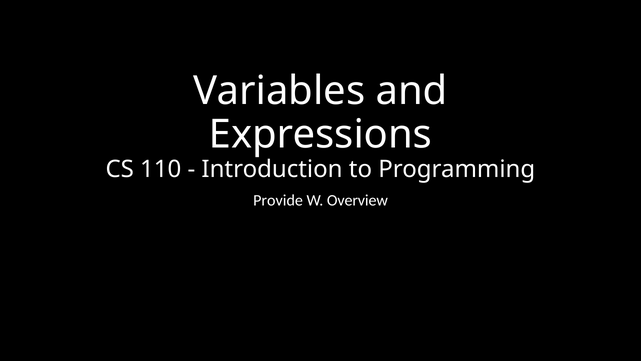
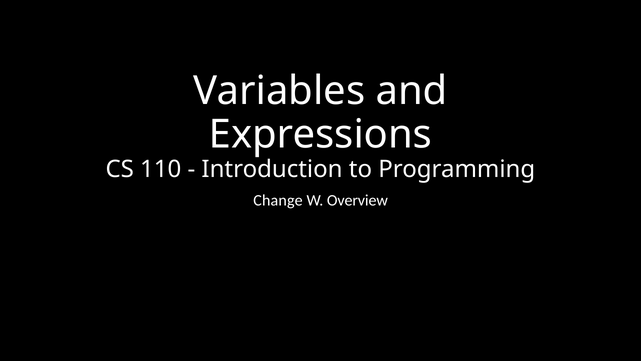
Provide: Provide -> Change (278, 200)
